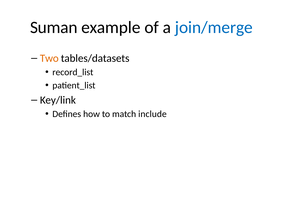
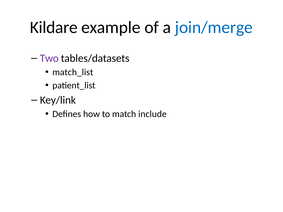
Suman: Suman -> Kildare (54, 27)
Two colour: orange -> purple (49, 58)
record_list: record_list -> match_list (73, 72)
